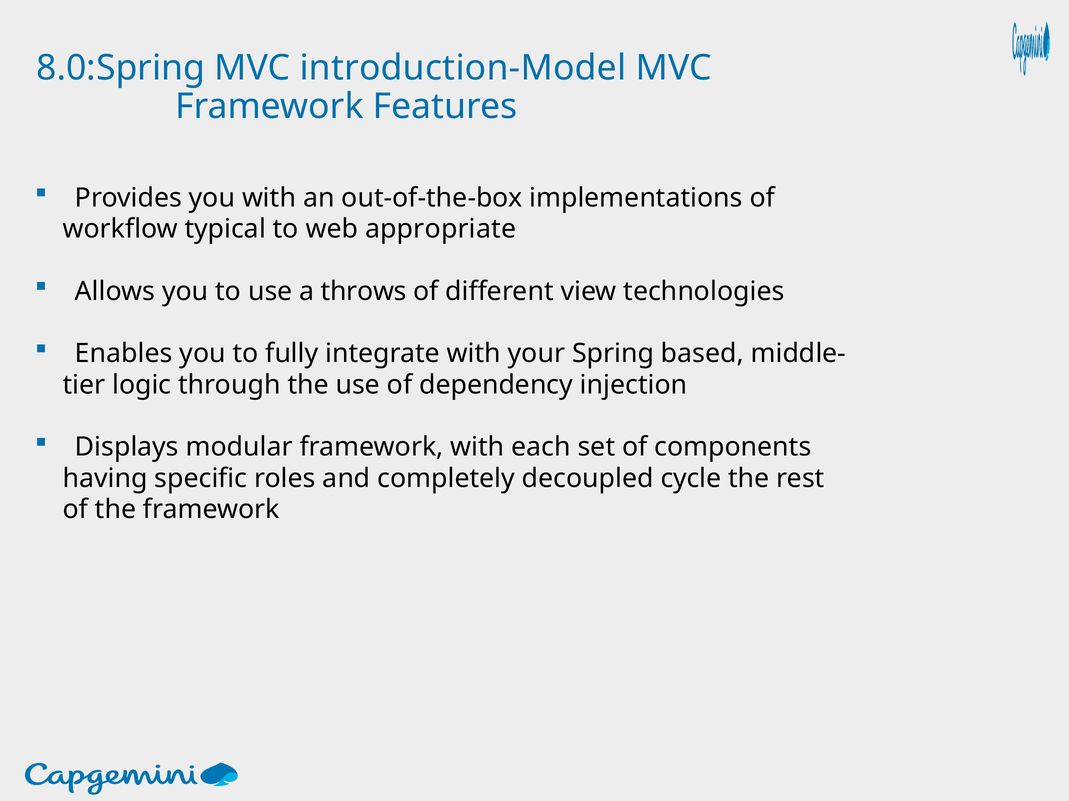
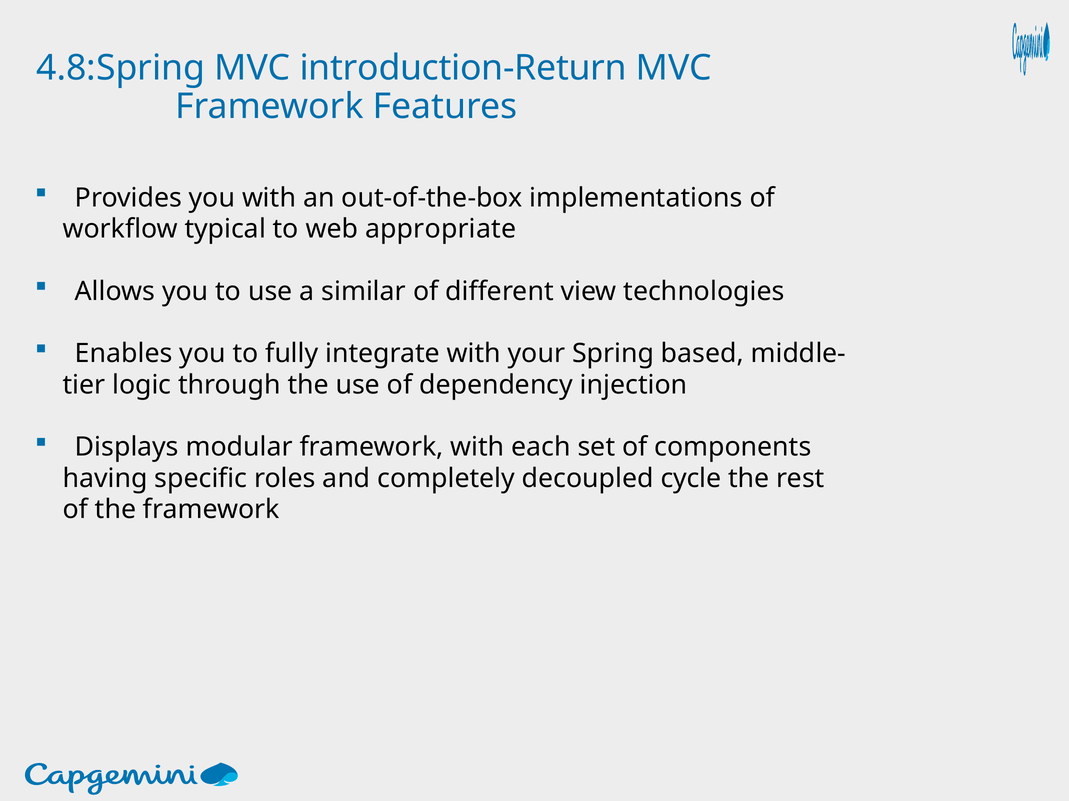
8.0:Spring: 8.0:Spring -> 4.8:Spring (121, 68)
introduction-Model: introduction-Model -> introduction-Return (463, 68)
throws: throws -> similar (364, 292)
